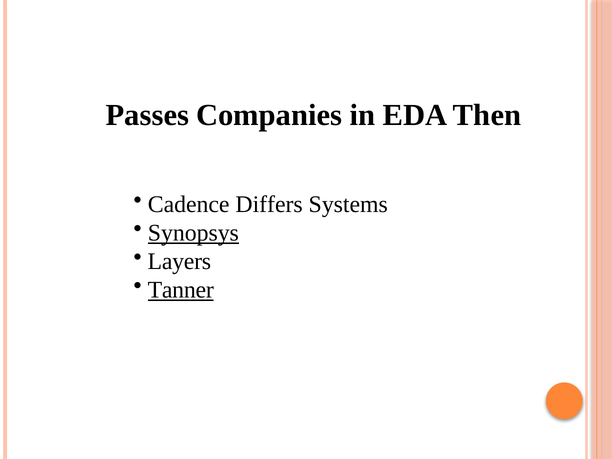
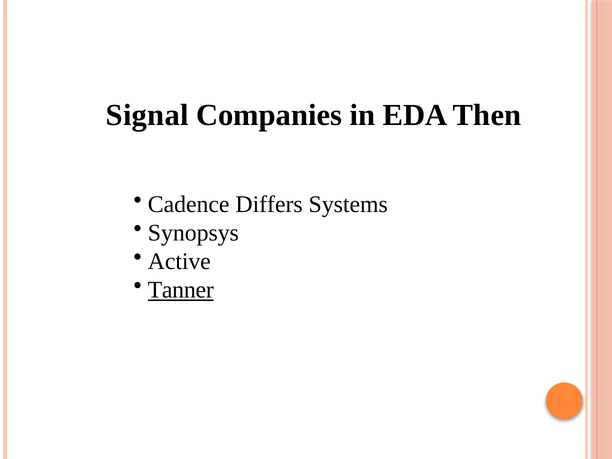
Passes: Passes -> Signal (147, 115)
Synopsys underline: present -> none (193, 233)
Layers: Layers -> Active (179, 261)
